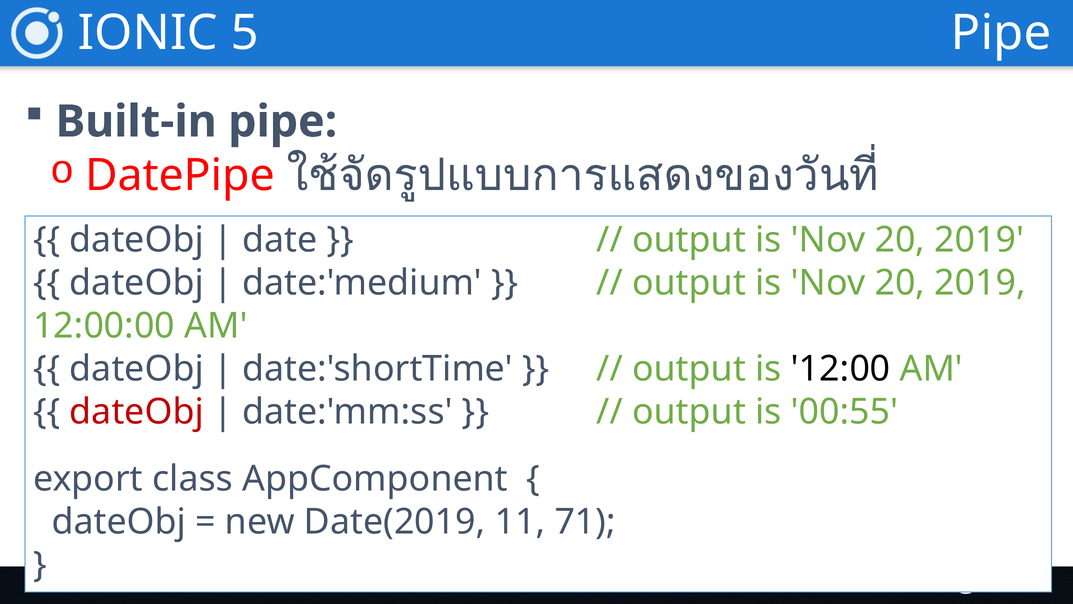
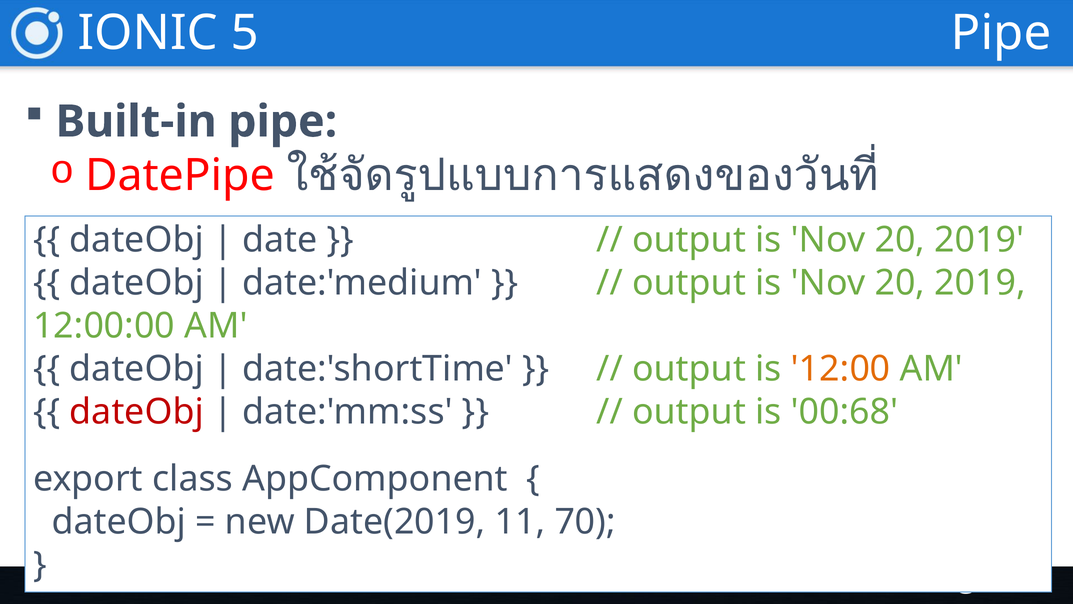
12:00 colour: black -> orange (841, 369)
00:55: 00:55 -> 00:68 (845, 412)
71: 71 -> 70 (585, 522)
